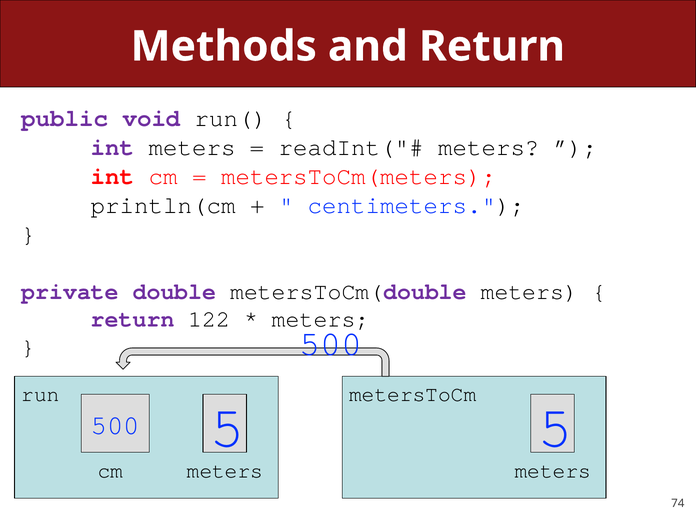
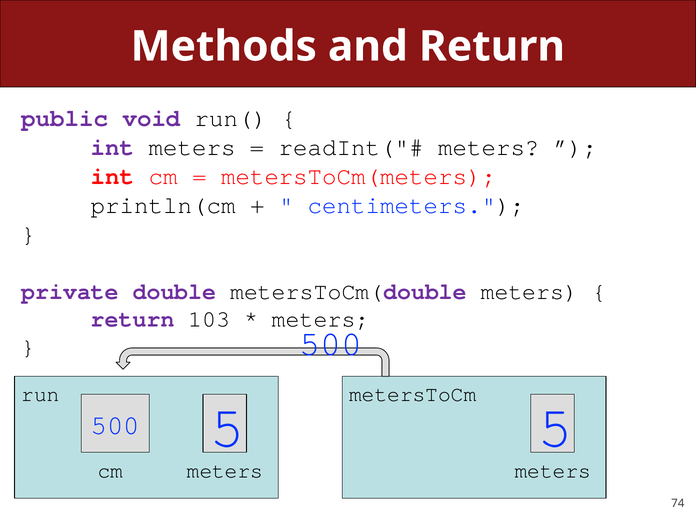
122: 122 -> 103 (209, 319)
